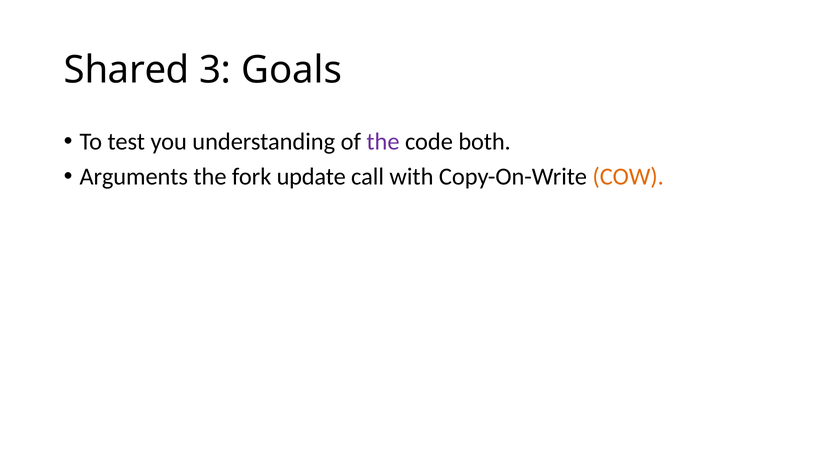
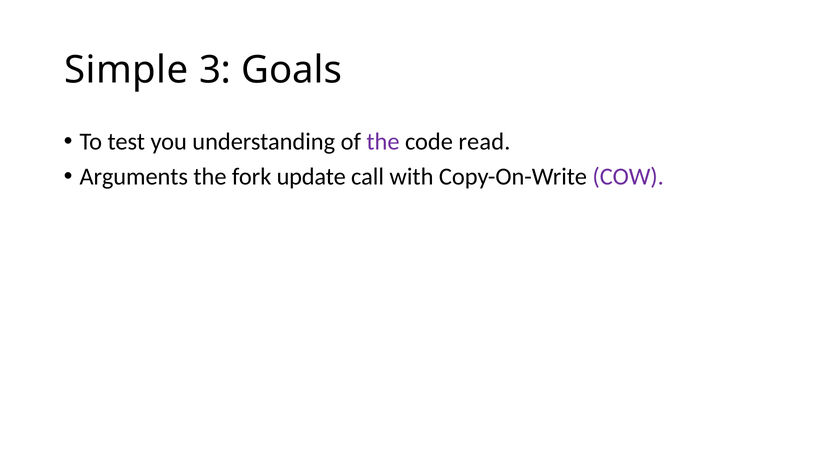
Shared: Shared -> Simple (126, 70)
both: both -> read (484, 142)
COW colour: orange -> purple (628, 177)
